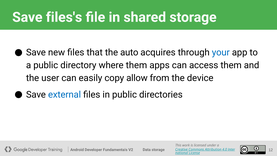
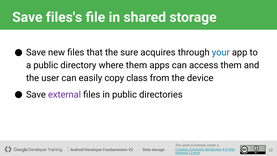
auto: auto -> sure (129, 52)
allow: allow -> class (137, 78)
external colour: blue -> purple (65, 95)
